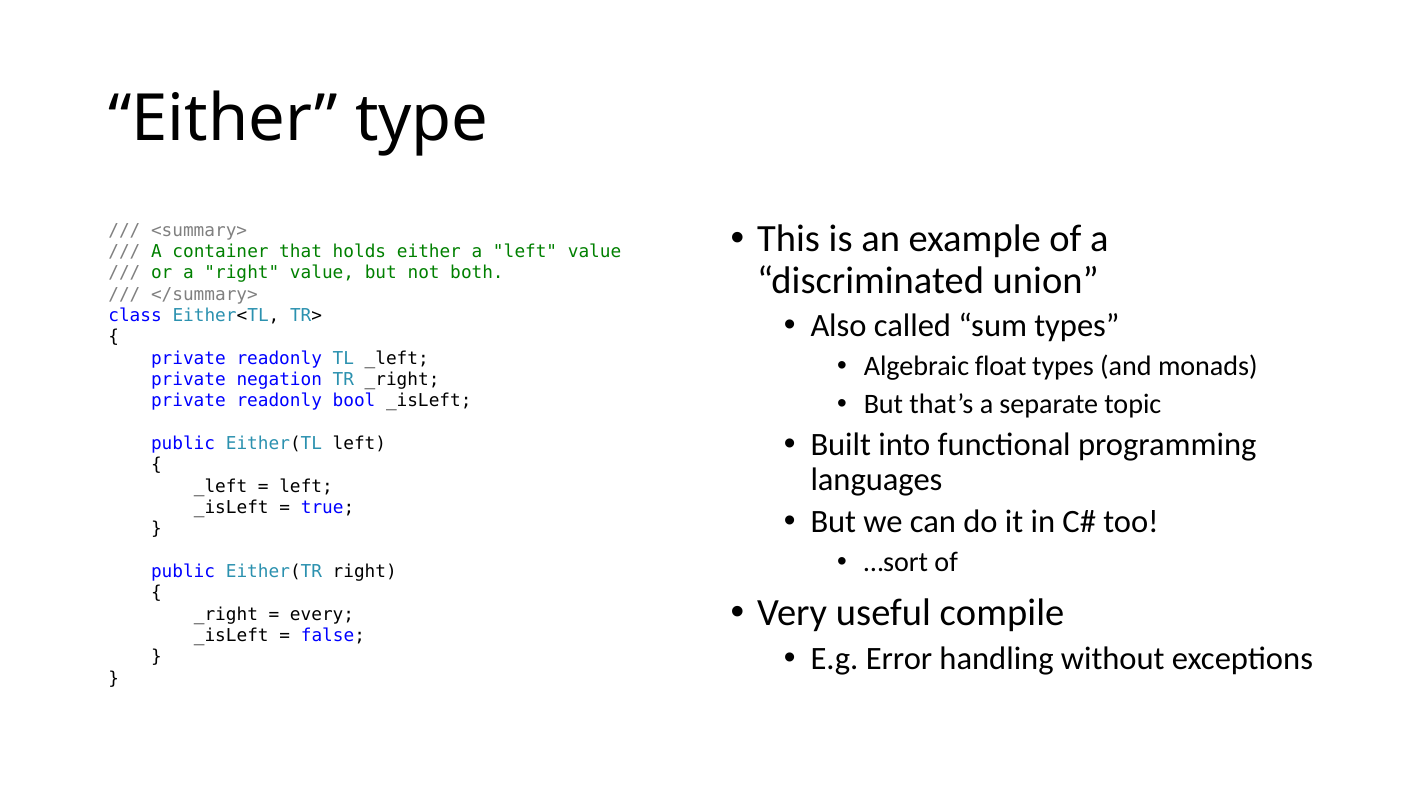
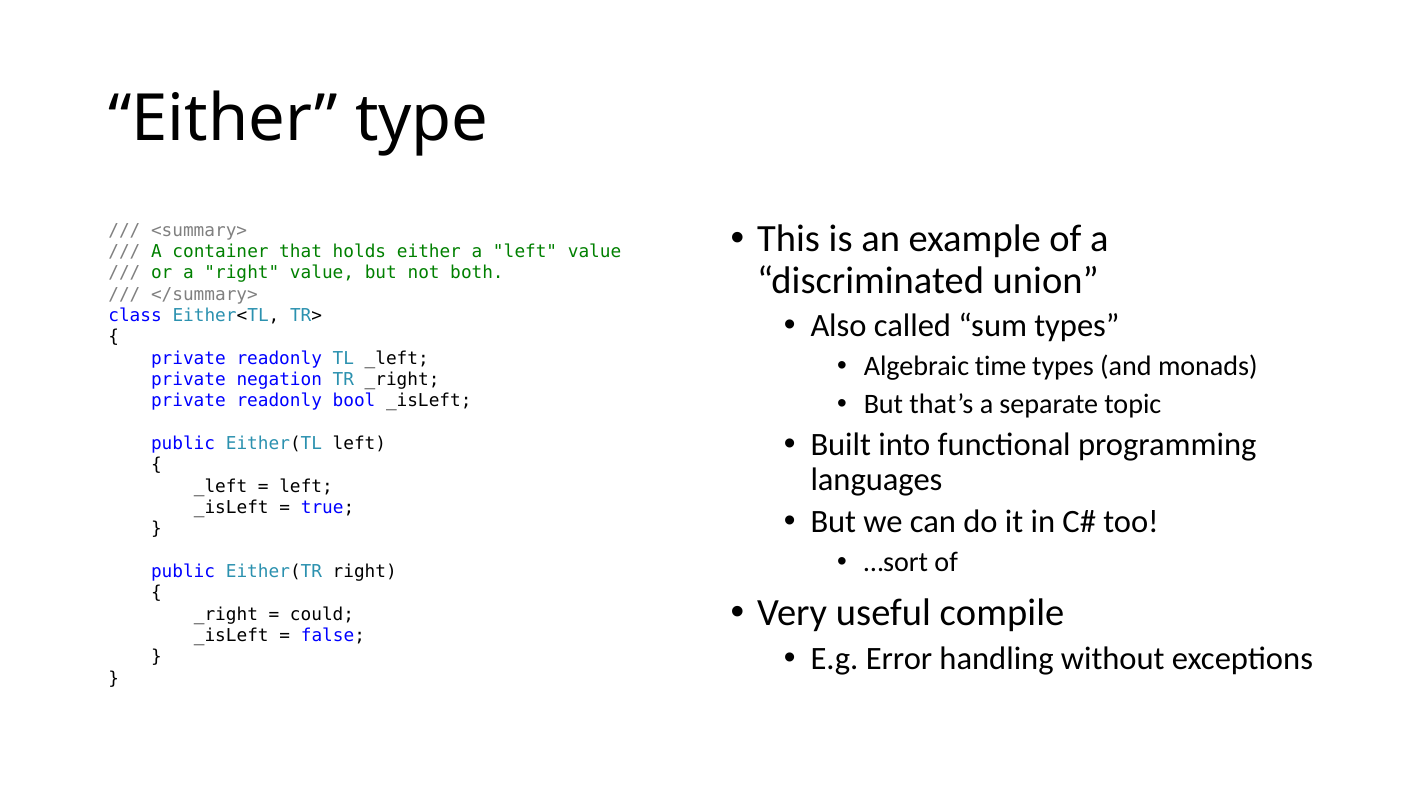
float: float -> time (1001, 366)
every: every -> could (322, 614)
